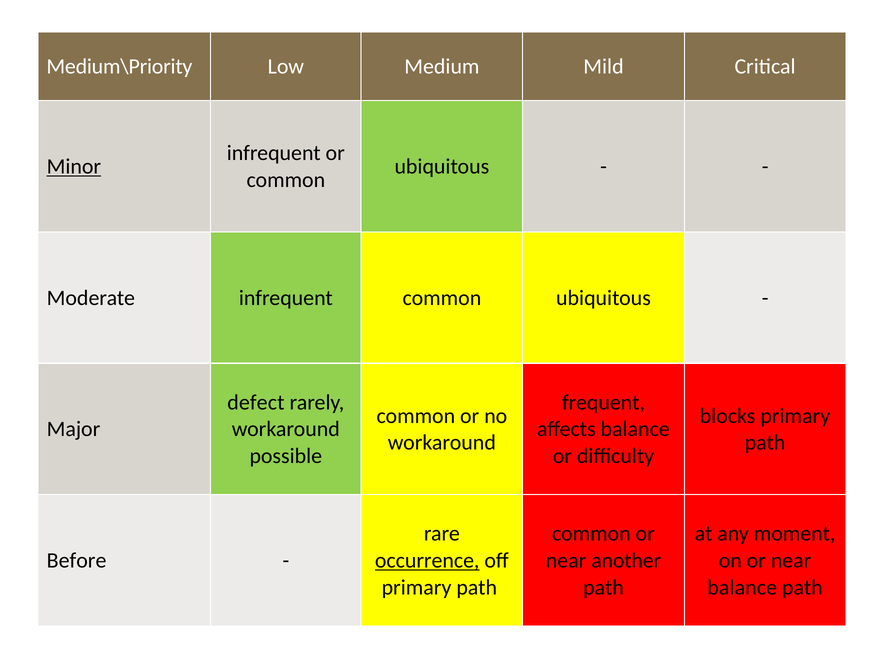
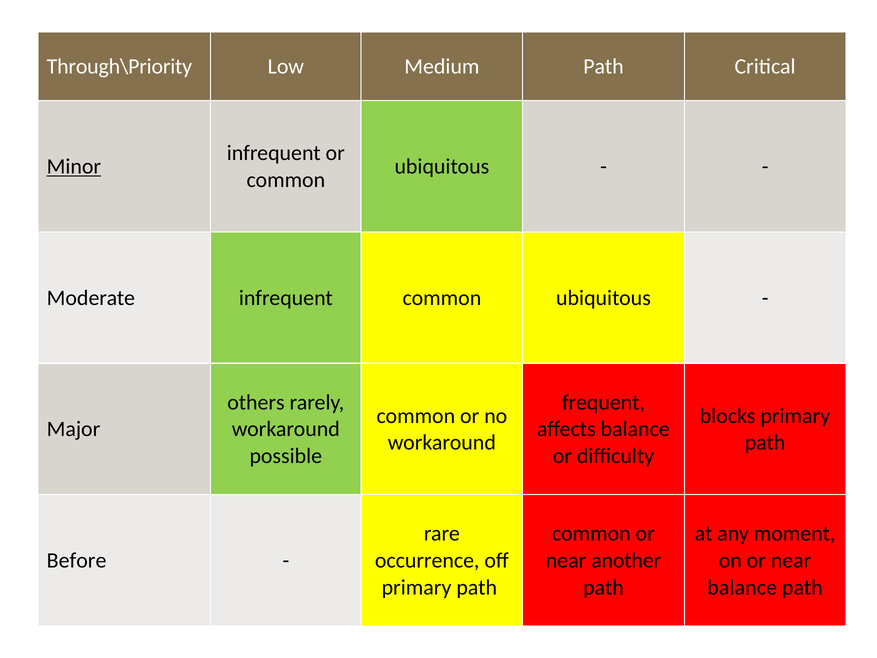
Medium\Priority: Medium\Priority -> Through\Priority (119, 67)
Medium Mild: Mild -> Path (604, 67)
defect: defect -> others (256, 402)
occurrence underline: present -> none (427, 560)
